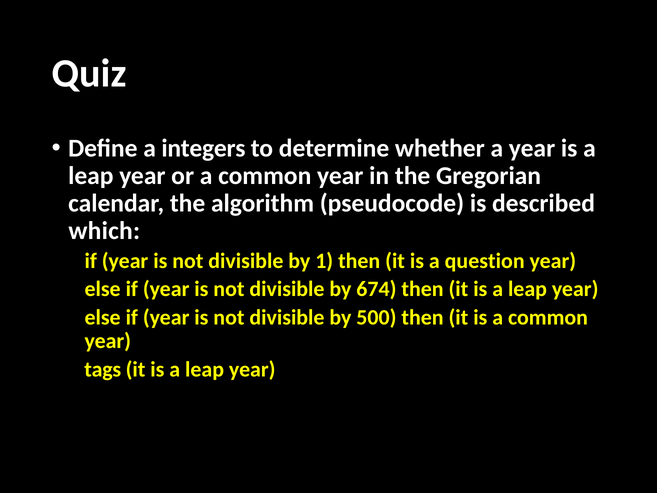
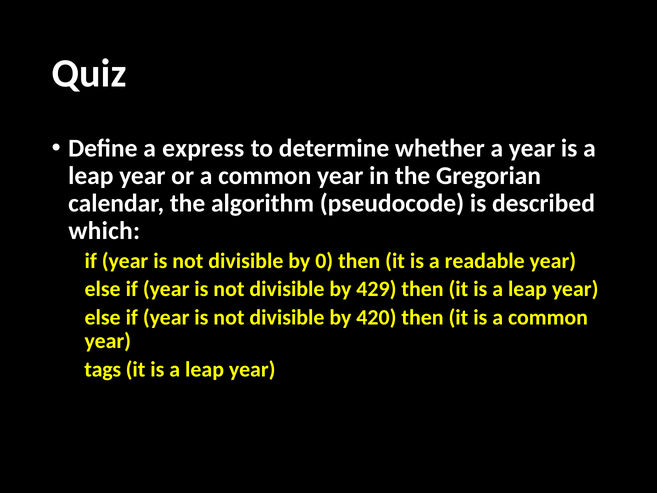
integers: integers -> express (203, 148)
1: 1 -> 0 (324, 261)
question: question -> readable (485, 261)
674: 674 -> 429 (376, 289)
500: 500 -> 420 (376, 317)
